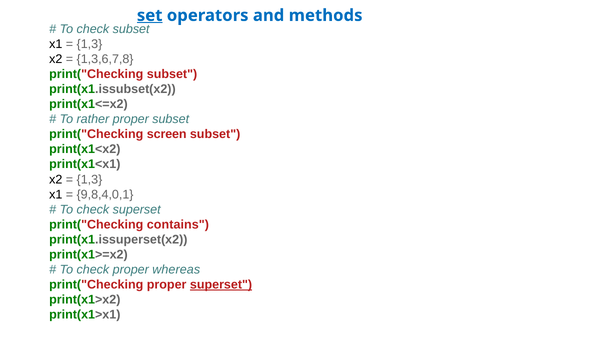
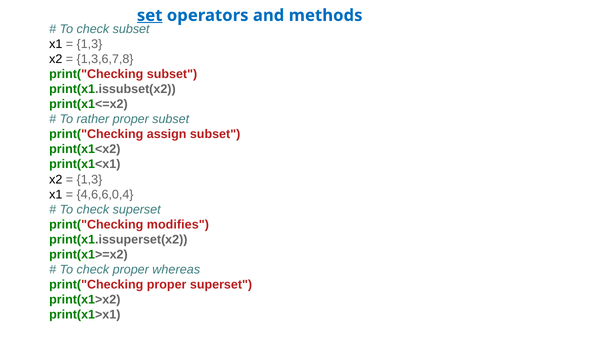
screen: screen -> assign (167, 134)
9,8,4,0,1: 9,8,4,0,1 -> 4,6,6,0,4 (105, 194)
contains: contains -> modifies (178, 224)
superset underline: present -> none (221, 285)
